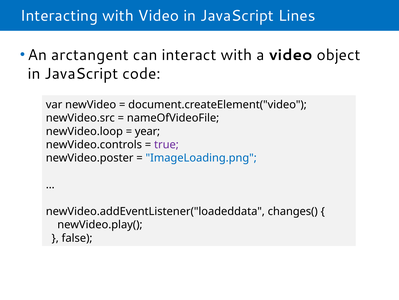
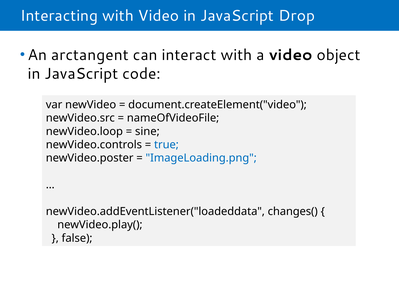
Lines: Lines -> Drop (297, 16)
year: year -> sine (147, 131)
true colour: purple -> blue (166, 144)
